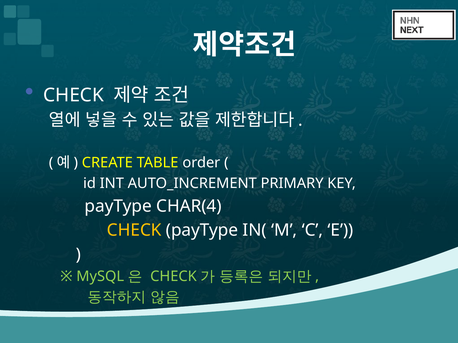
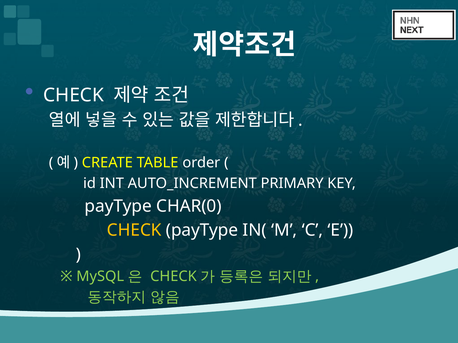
CHAR(4: CHAR(4 -> CHAR(0 (189, 206)
